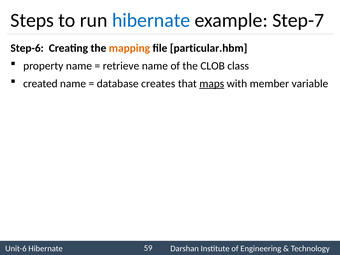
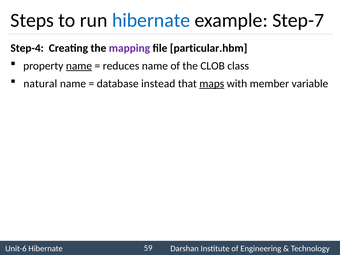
Step-6: Step-6 -> Step-4 (27, 48)
mapping colour: orange -> purple (129, 48)
name underline: none -> present (79, 66)
retrieve: retrieve -> reduces (121, 66)
created: created -> natural (40, 84)
creates: creates -> instead (158, 84)
